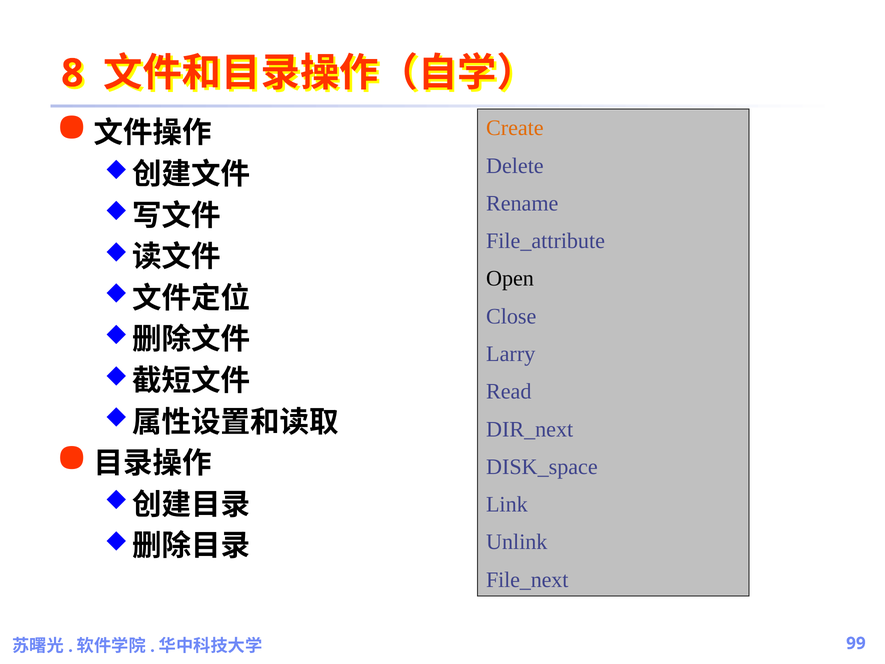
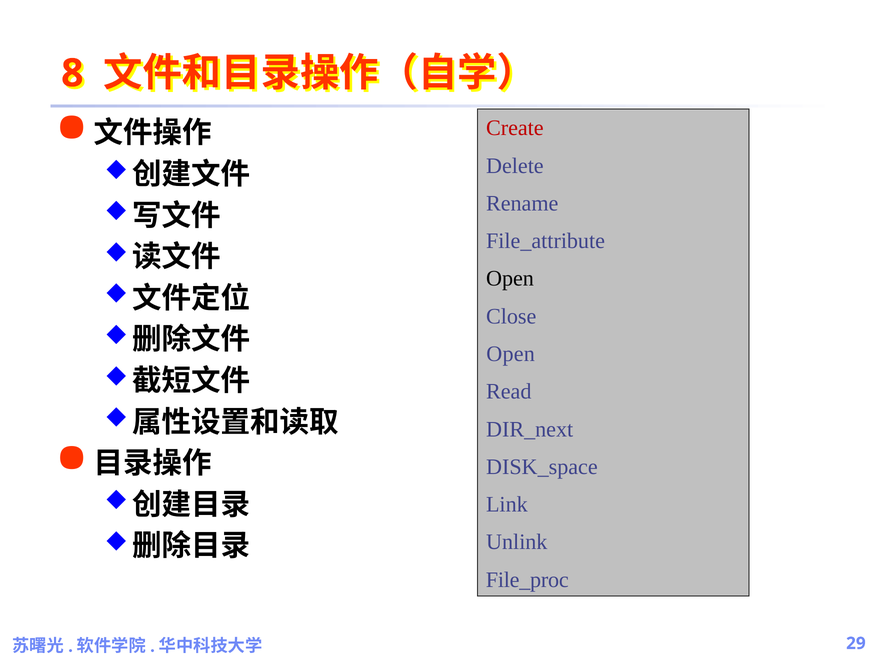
Create colour: orange -> red (515, 128)
Larry: Larry -> Open (511, 354)
File_next: File_next -> File_proc (527, 580)
99: 99 -> 29 (856, 643)
